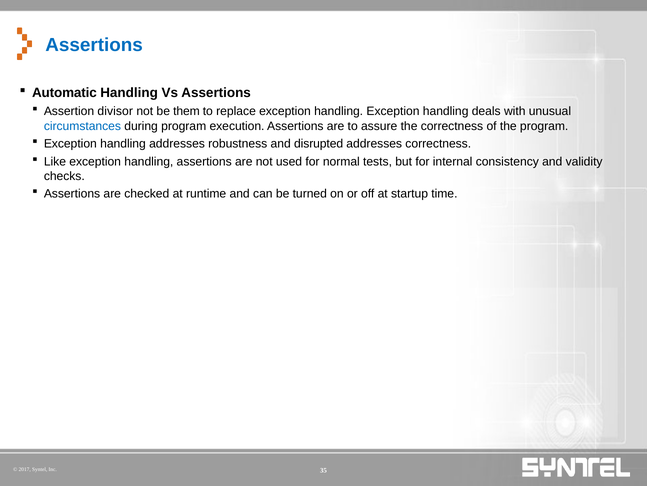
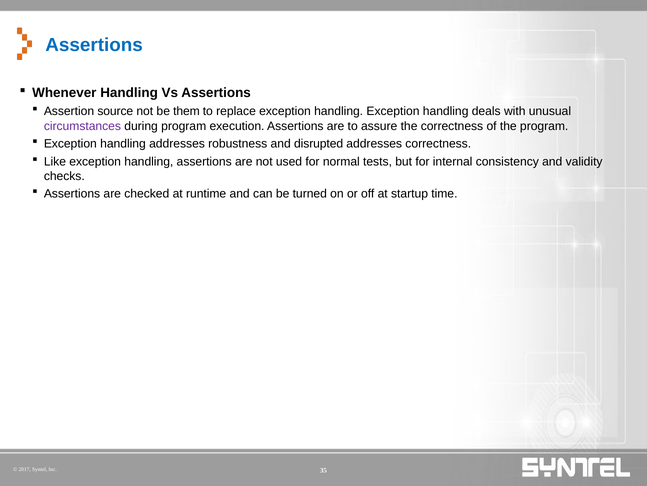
Automatic: Automatic -> Whenever (64, 93)
divisor: divisor -> source (115, 111)
circumstances colour: blue -> purple (82, 126)
